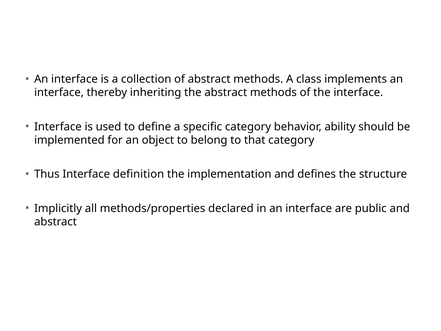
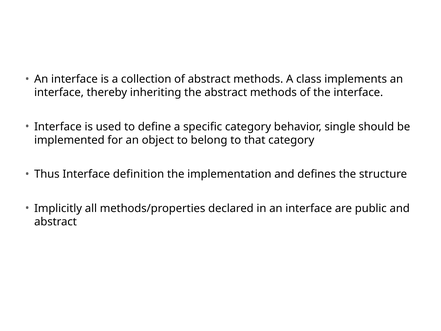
ability: ability -> single (340, 127)
